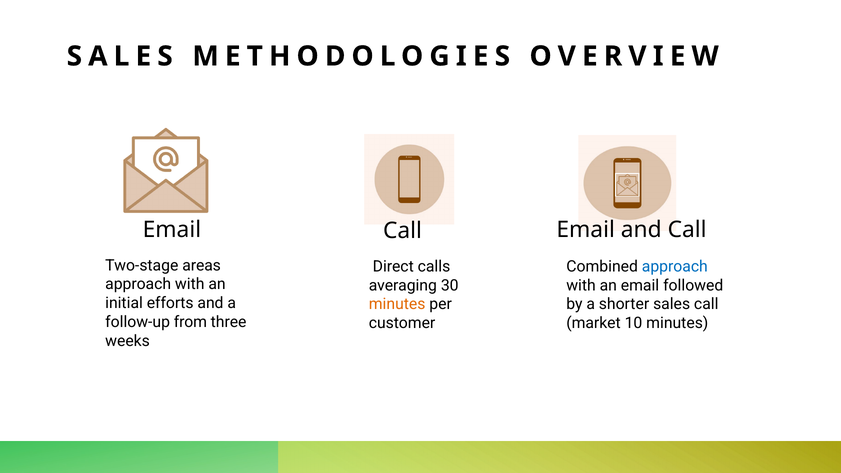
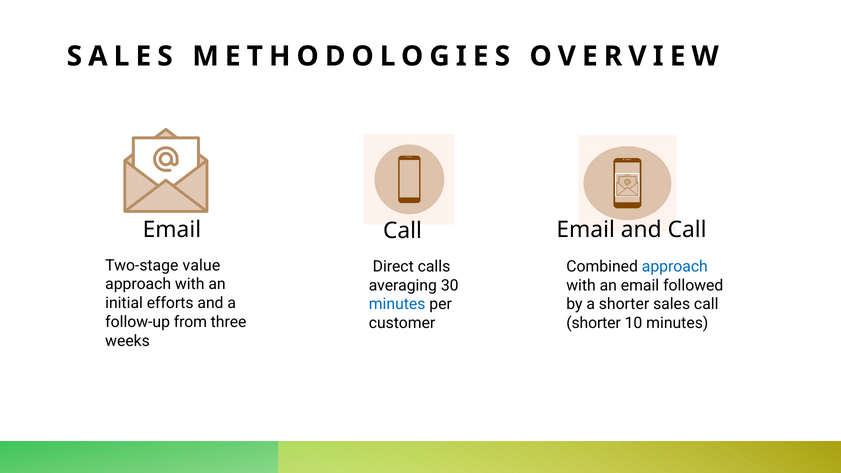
areas: areas -> value (201, 265)
minutes colour: orange -> blue (397, 304)
market: market -> shorter (594, 323)
